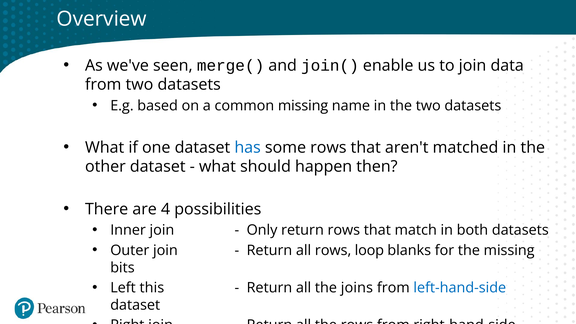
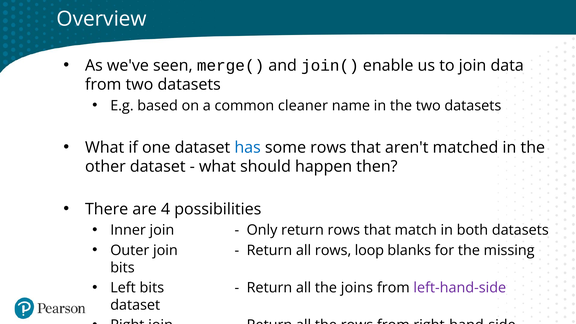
common missing: missing -> cleaner (303, 106)
Left this: this -> bits (152, 288)
left-hand-side colour: blue -> purple (460, 288)
